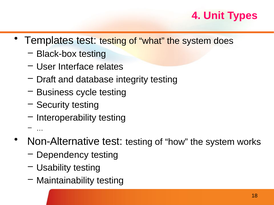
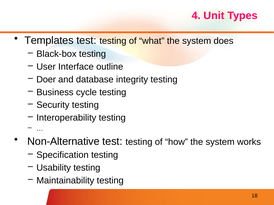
relates: relates -> outline (110, 67)
Draft: Draft -> Doer (46, 80)
Dependency: Dependency -> Specification (63, 155)
